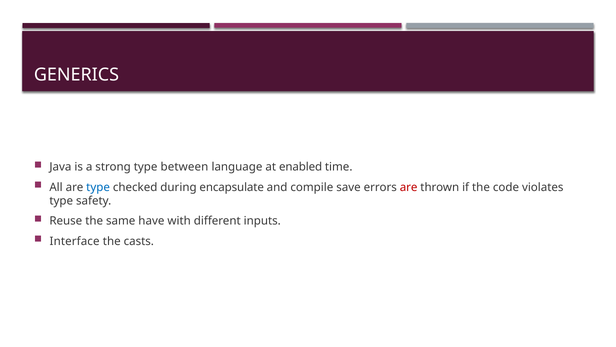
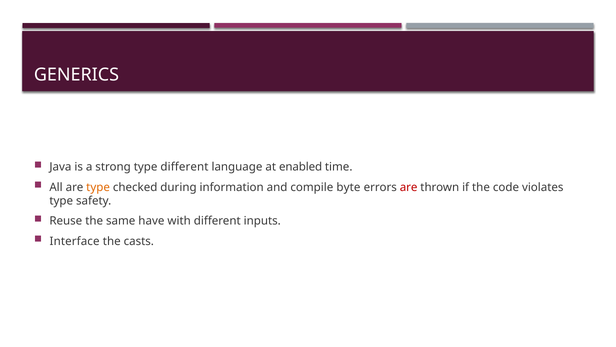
type between: between -> different (184, 167)
type colour: blue -> orange (98, 187)
encapsulate: encapsulate -> information (232, 187)
save: save -> byte (348, 187)
